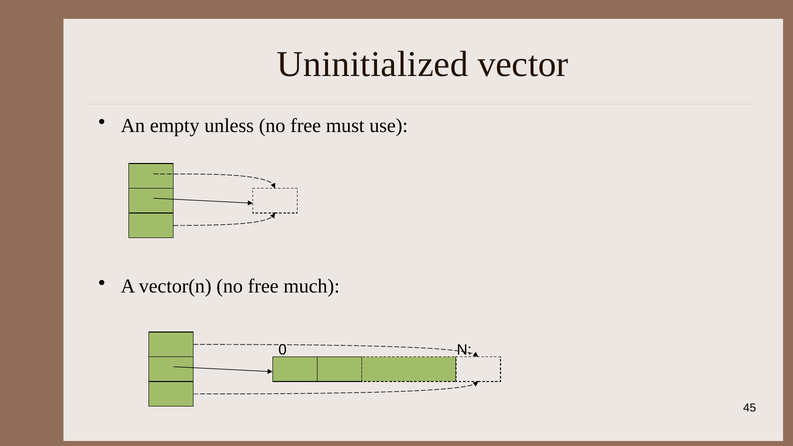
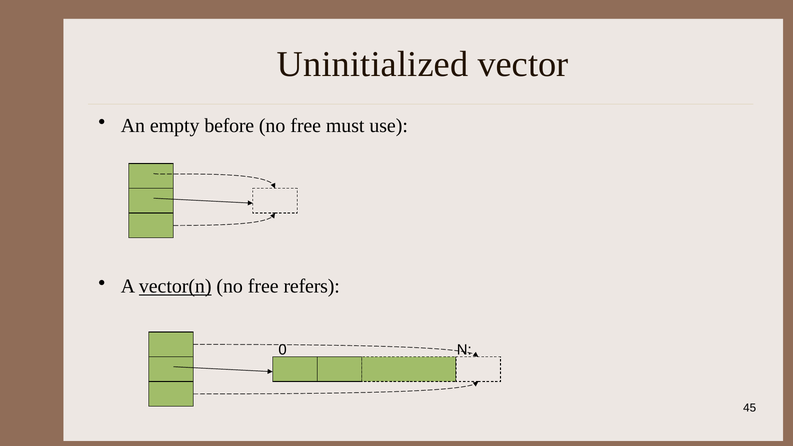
unless: unless -> before (229, 126)
vector(n underline: none -> present (175, 286)
much: much -> refers (312, 286)
